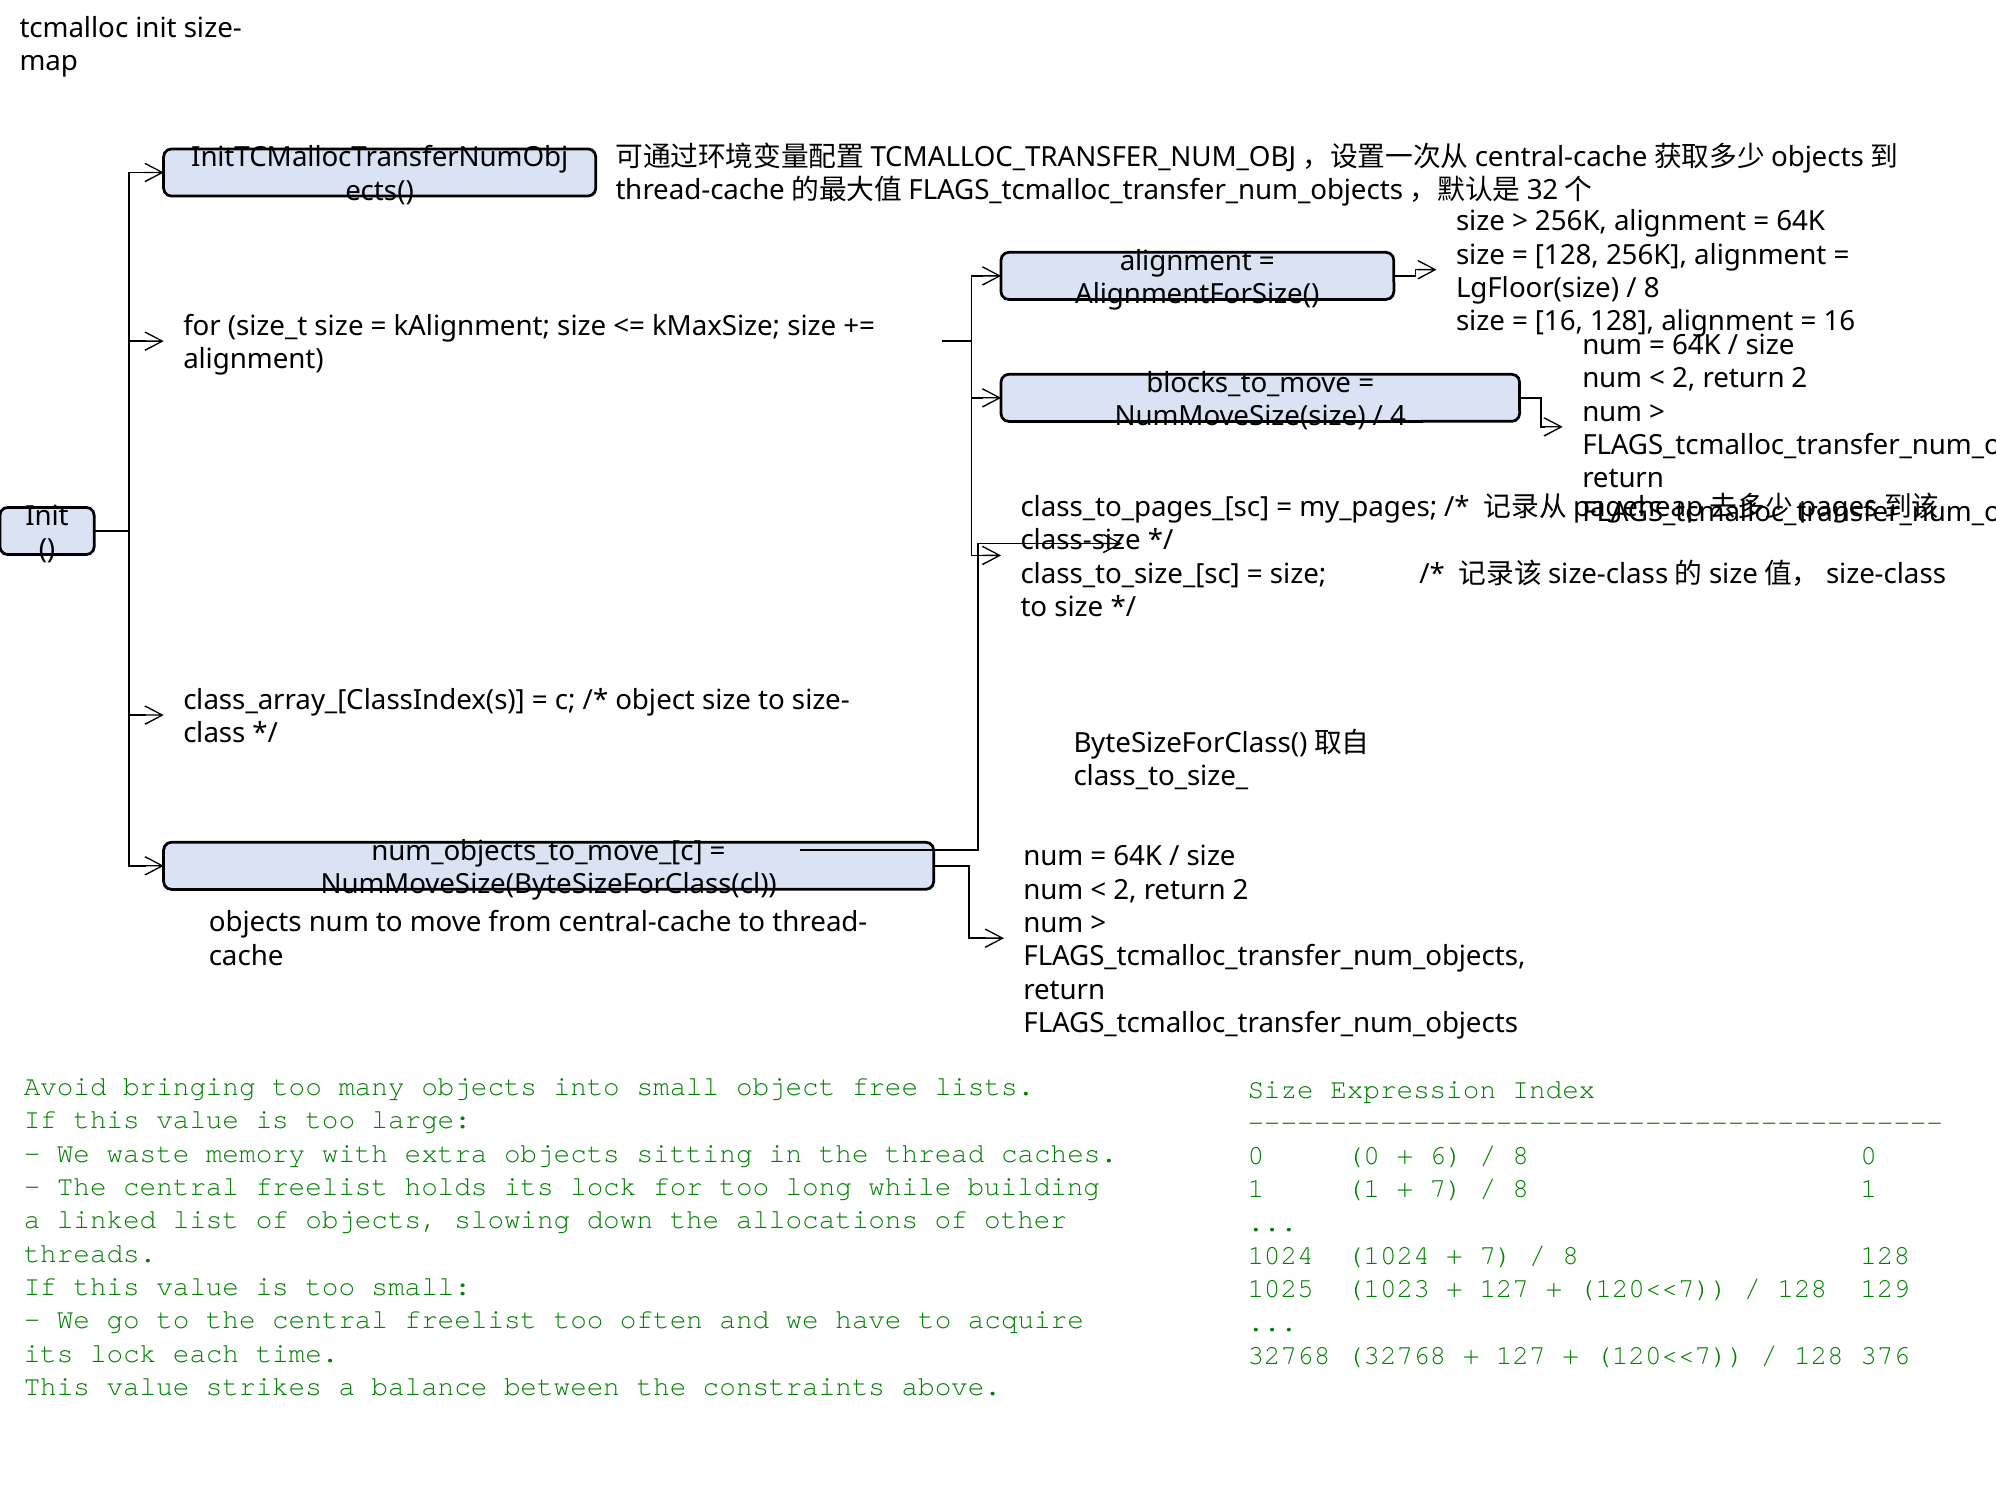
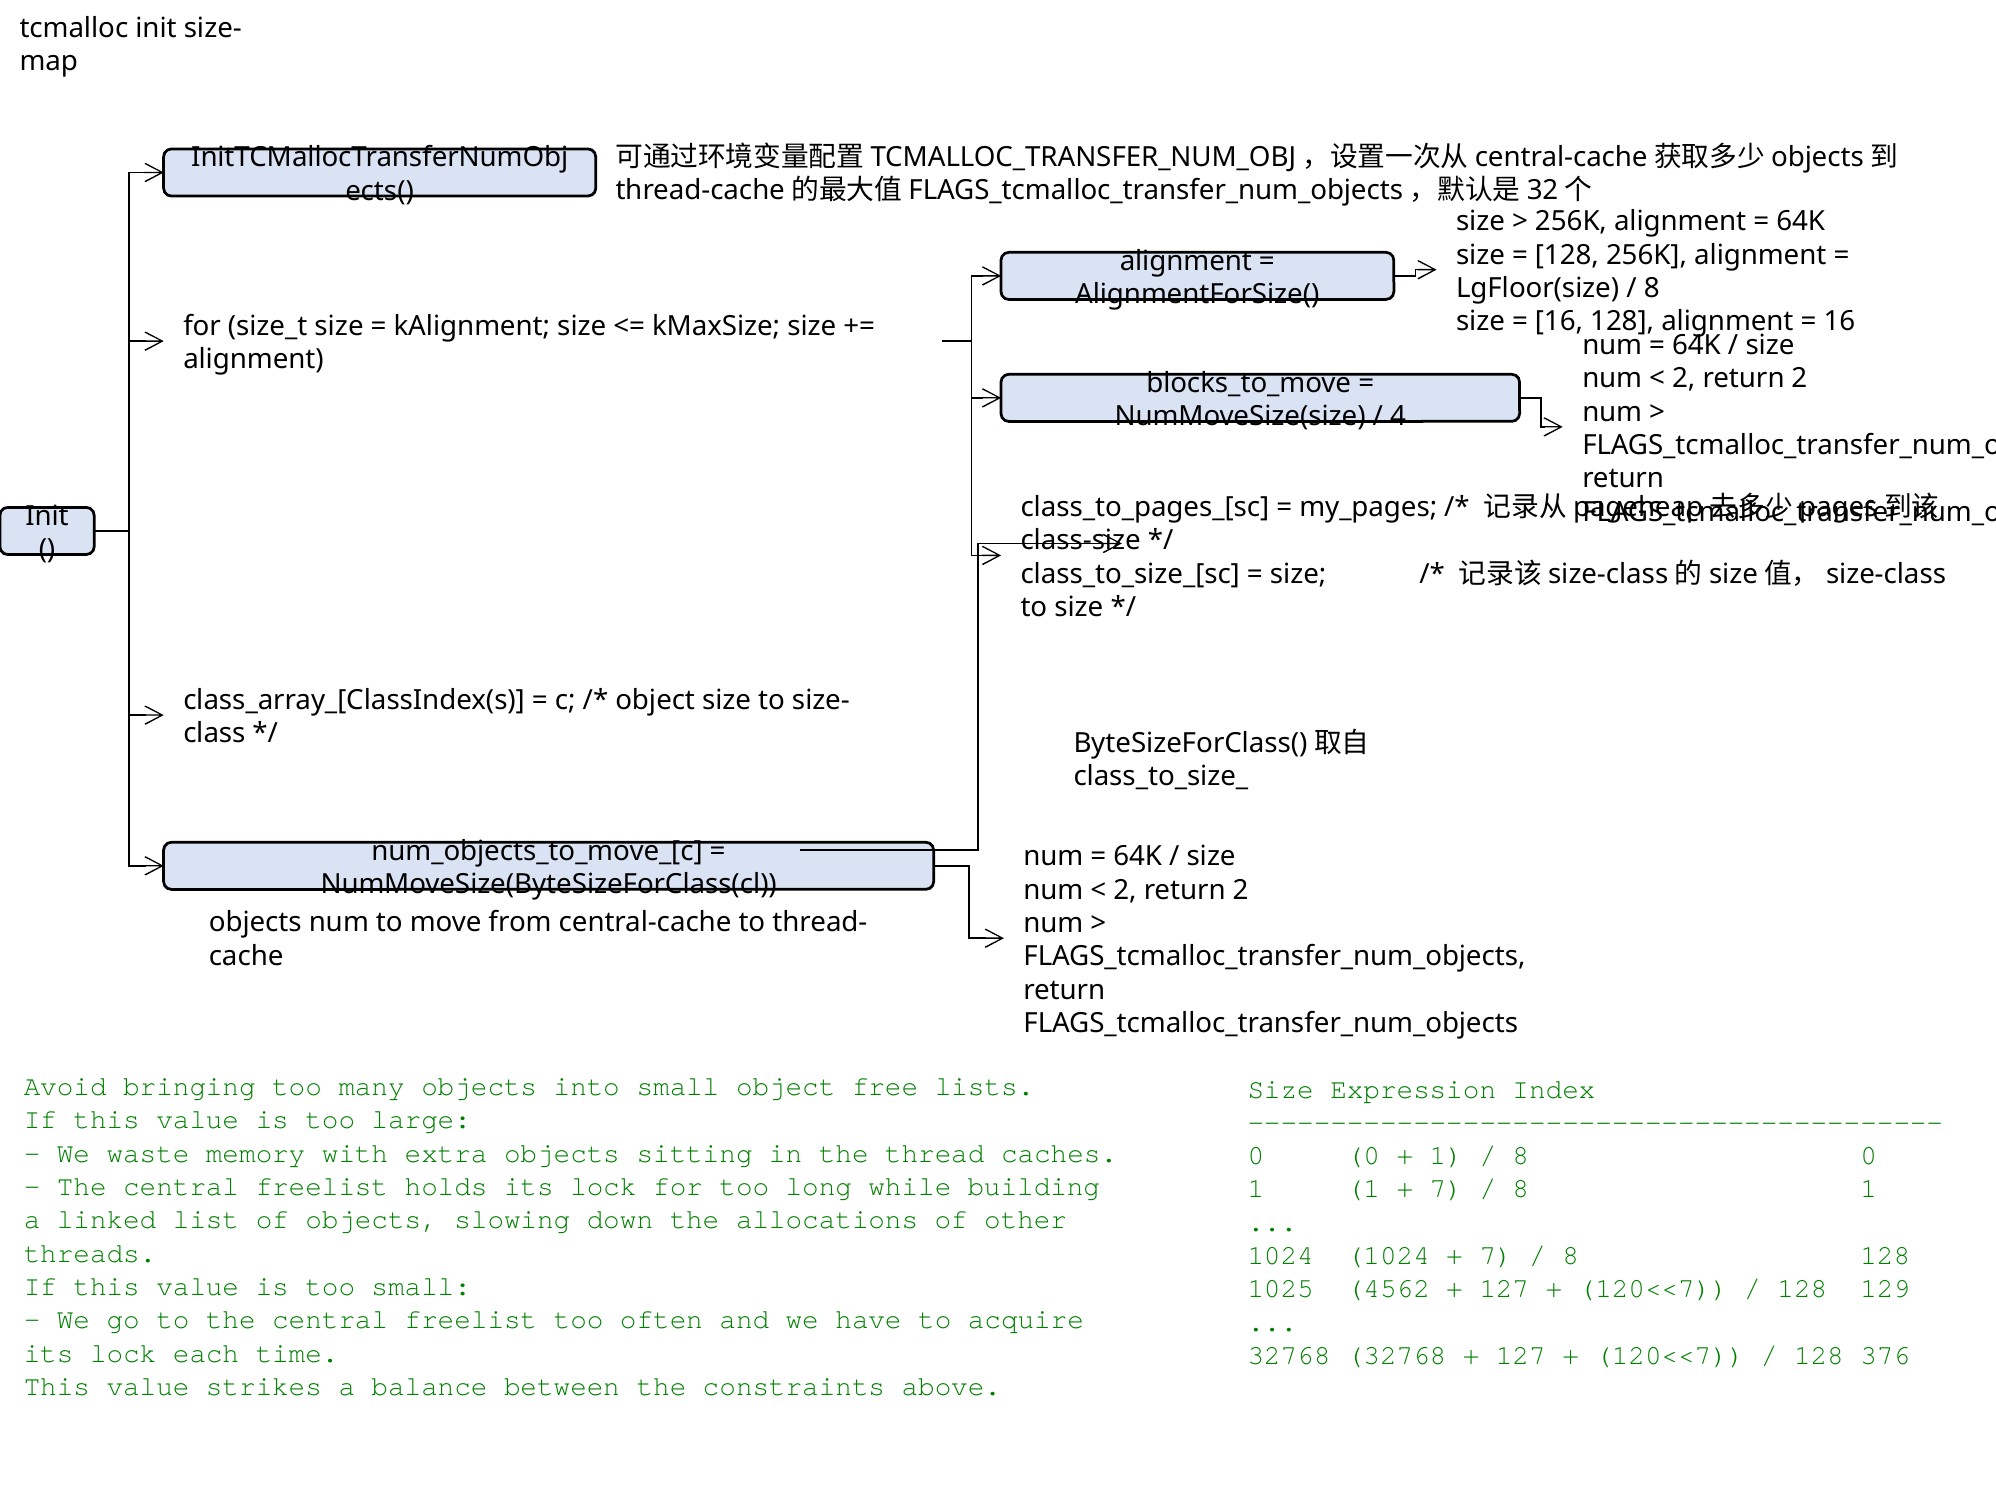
6: 6 -> 1 (1446, 1156)
1023: 1023 -> 4562 (1388, 1289)
